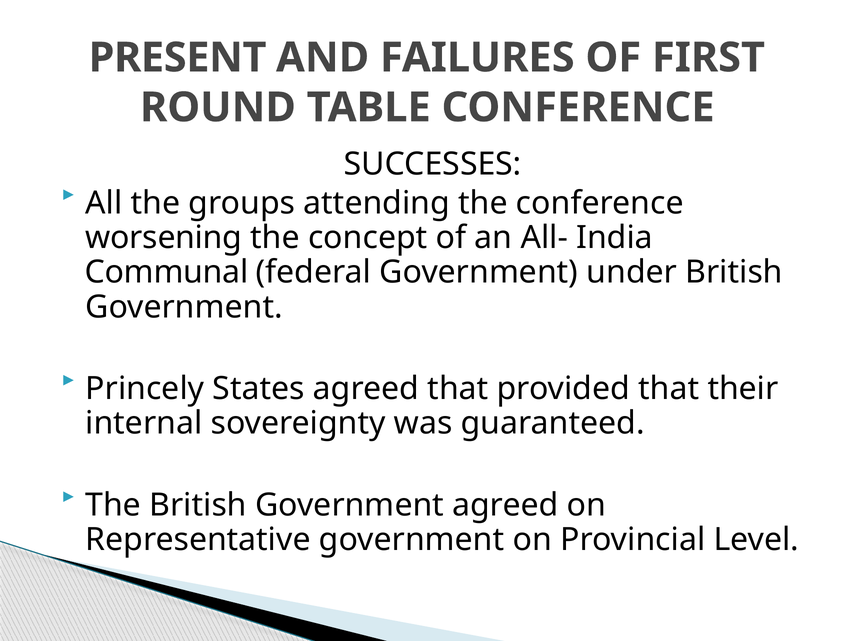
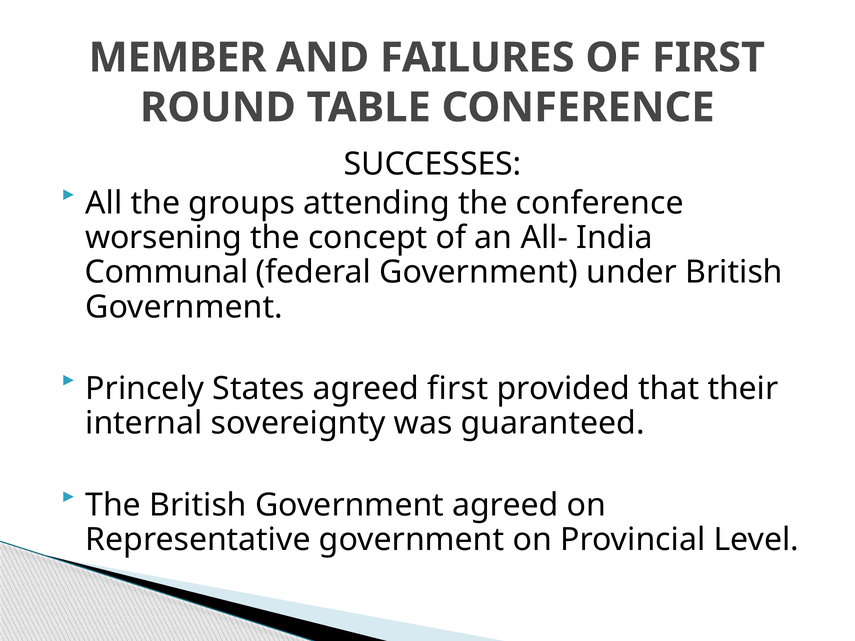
PRESENT: PRESENT -> MEMBER (178, 58)
agreed that: that -> first (458, 389)
